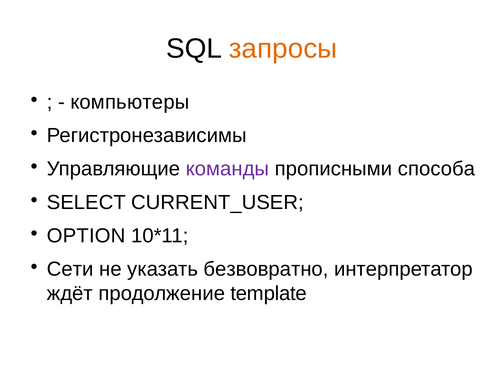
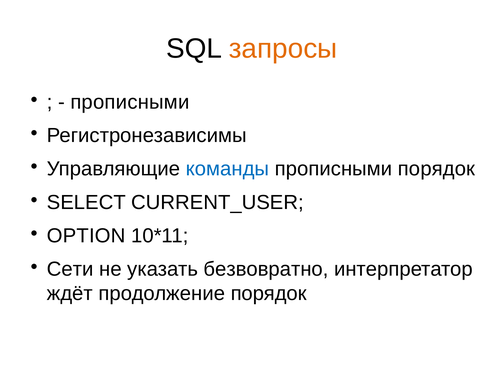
компьютеры: компьютеры -> прописными (130, 102)
команды colour: purple -> blue (228, 169)
прописными способа: способа -> порядок (437, 169)
продолжение template: template -> порядок (269, 293)
